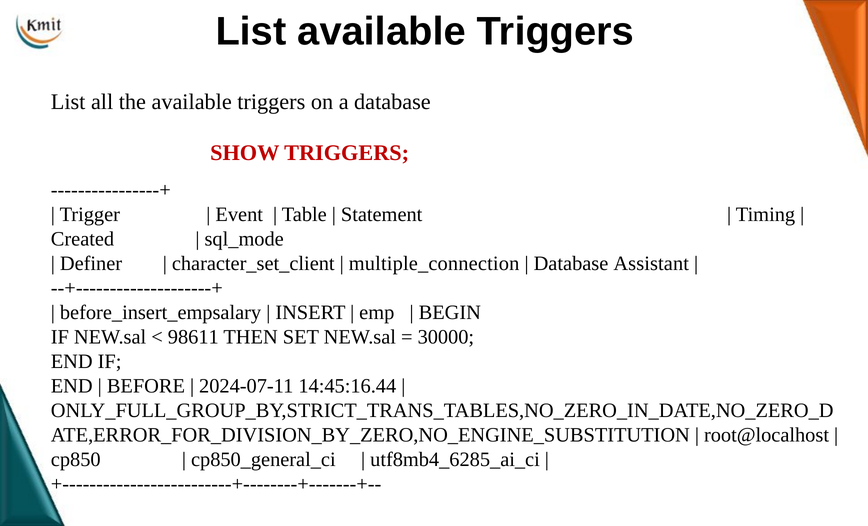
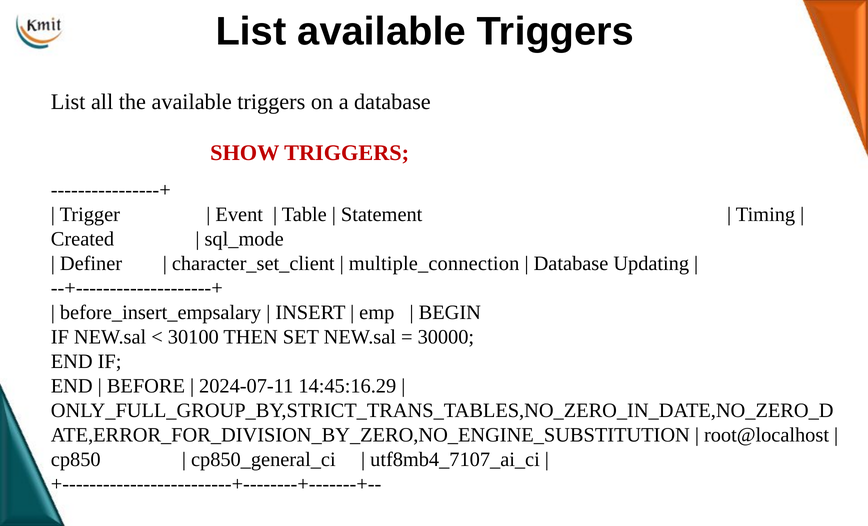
Assistant: Assistant -> Updating (651, 264)
98611: 98611 -> 30100 (193, 337)
14:45:16.44: 14:45:16.44 -> 14:45:16.29 (347, 386)
utf8mb4_6285_ai_ci: utf8mb4_6285_ai_ci -> utf8mb4_7107_ai_ci (455, 460)
